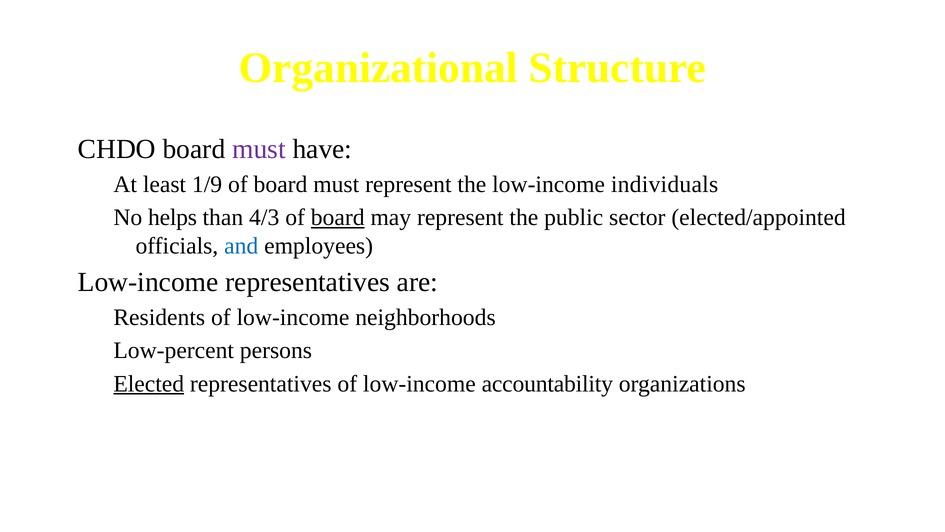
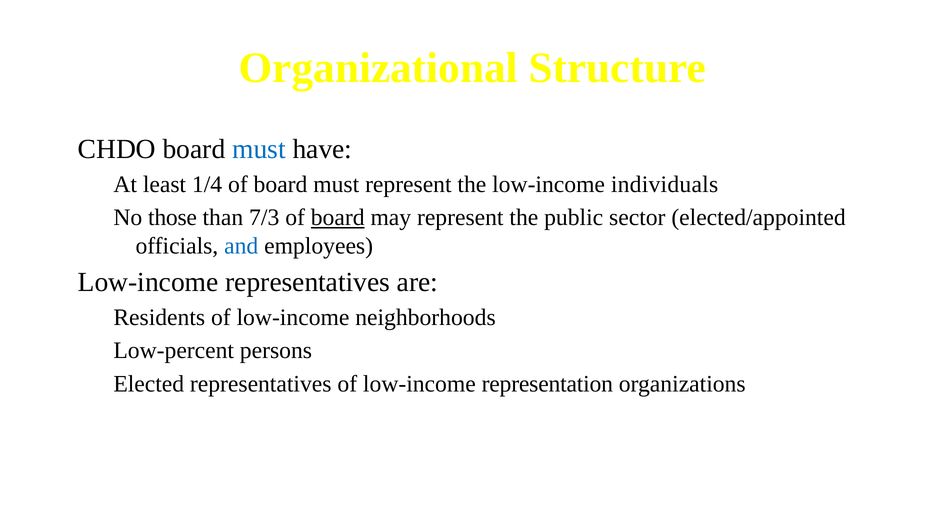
must colour: purple -> blue (259, 149)
1/9: 1/9 -> 1/4 (207, 184)
helps: helps -> those (173, 217)
4/3: 4/3 -> 7/3 (264, 217)
Elected underline: present -> none (149, 383)
accountability: accountability -> representation (547, 383)
